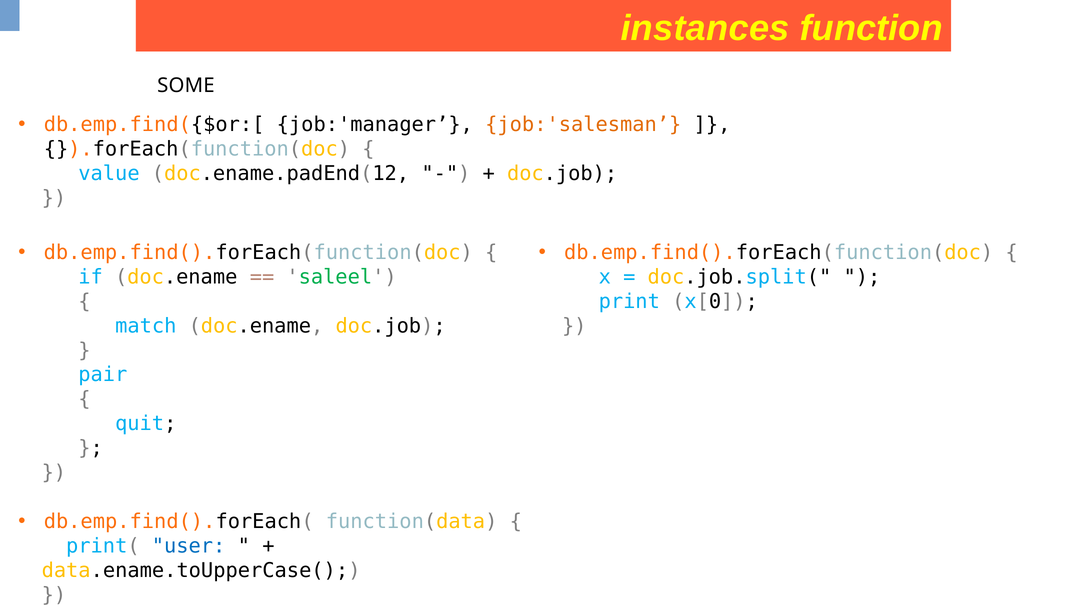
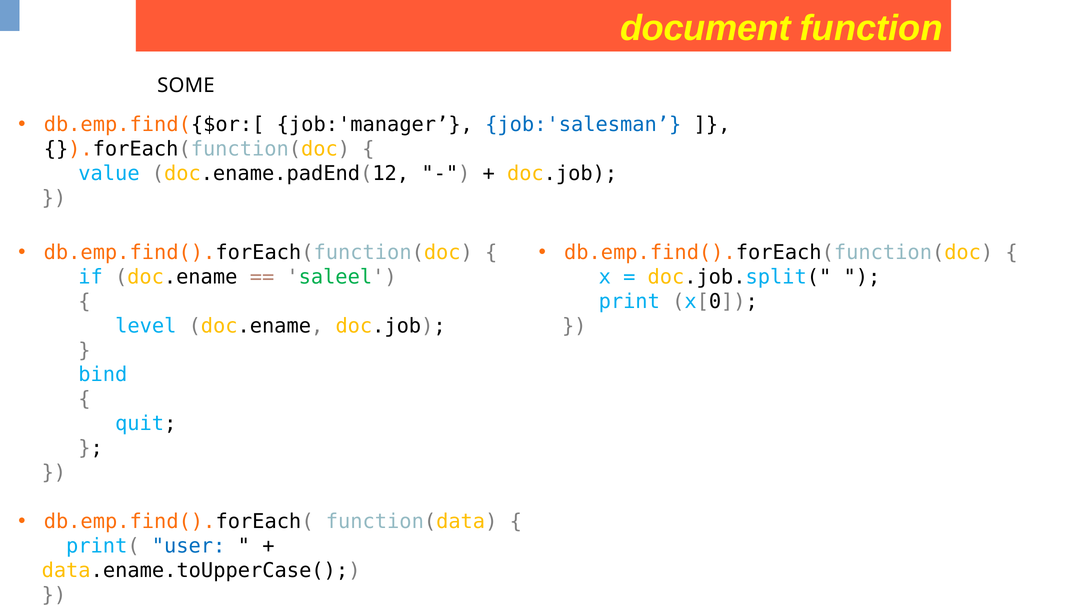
instances: instances -> document (705, 28)
job:'salesman colour: orange -> blue (583, 125)
match: match -> level (146, 326)
pair: pair -> bind (103, 375)
